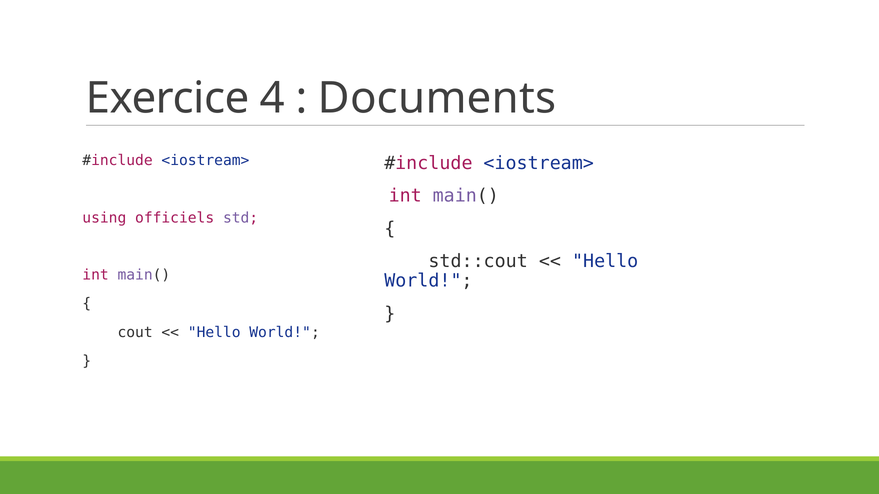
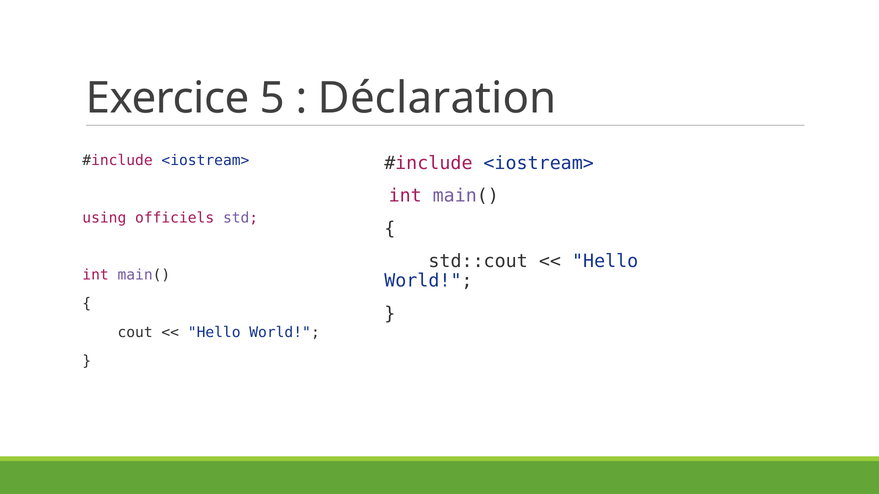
4: 4 -> 5 (273, 98)
Documents: Documents -> Déclaration (437, 98)
